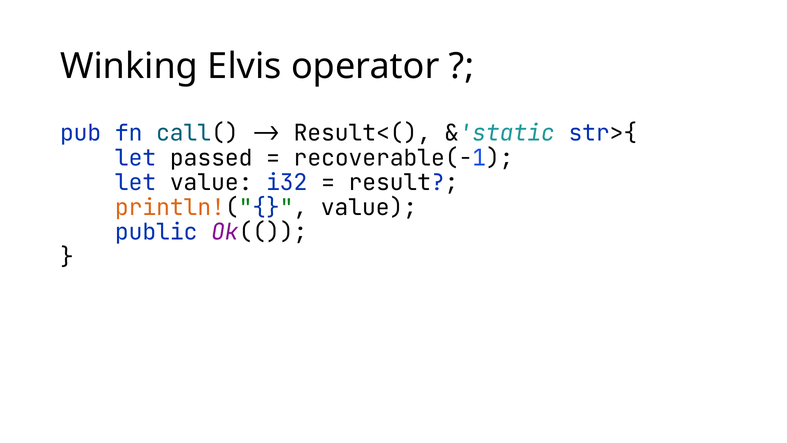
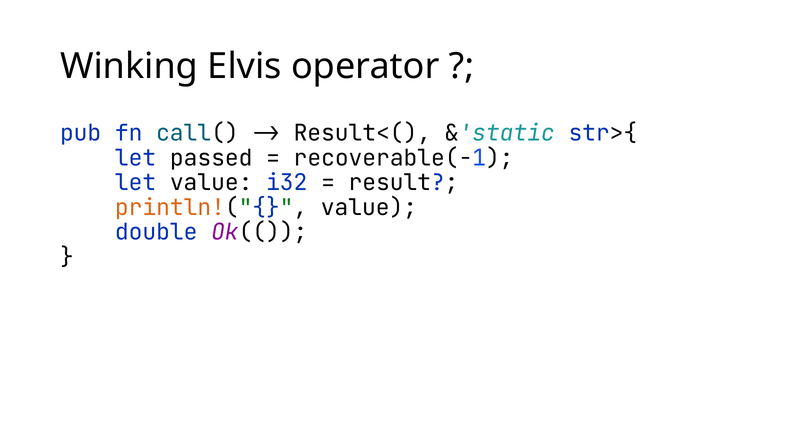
public: public -> double (156, 232)
